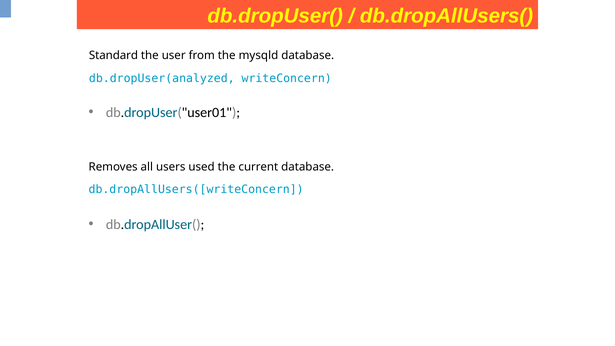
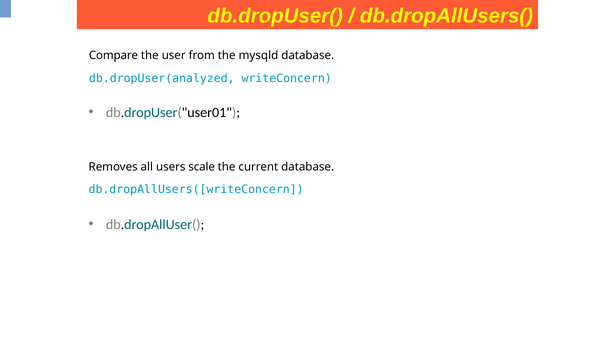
Standard: Standard -> Compare (114, 56)
used: used -> scale (202, 167)
